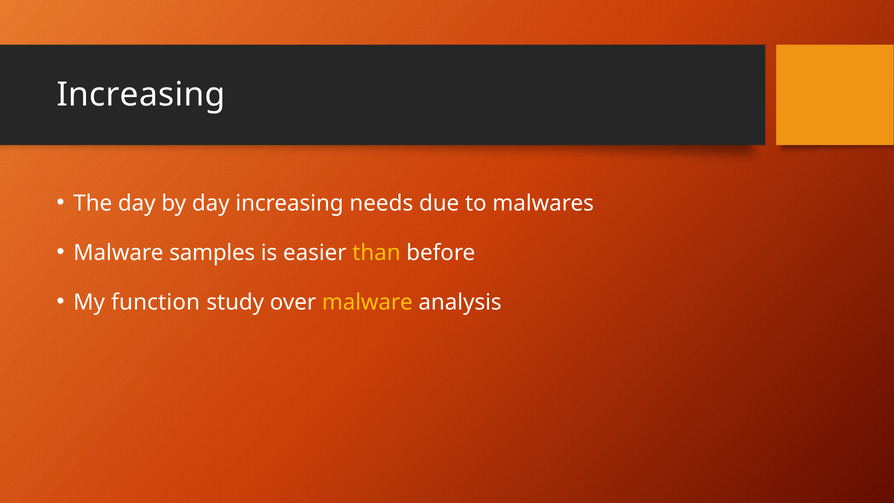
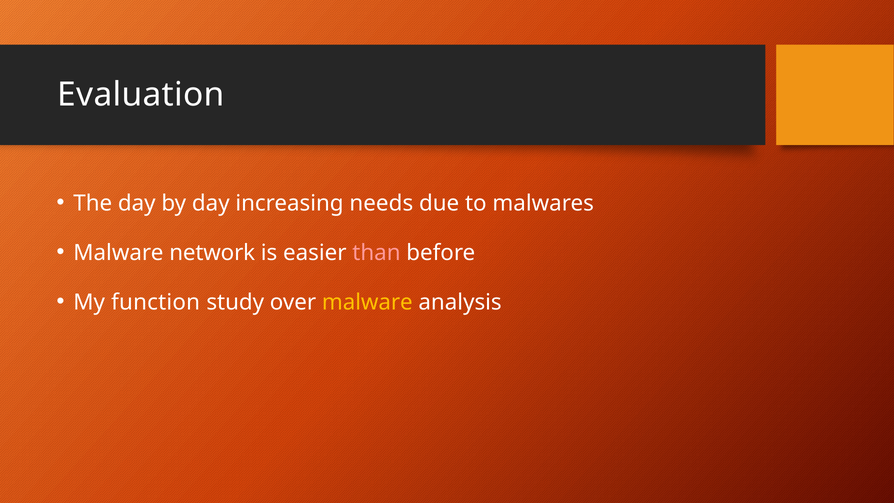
Increasing: Increasing -> Evaluation (141, 95)
samples: samples -> network (212, 253)
than colour: yellow -> pink (376, 253)
